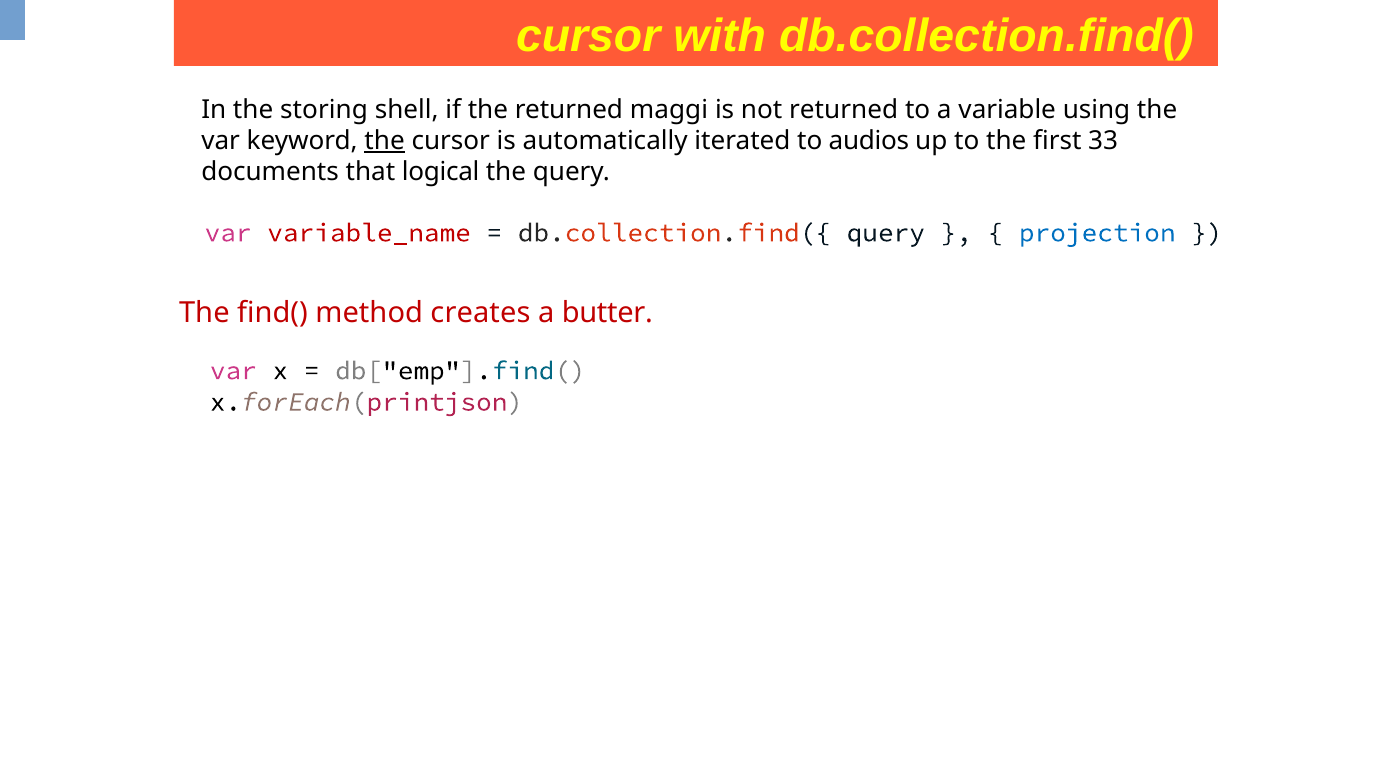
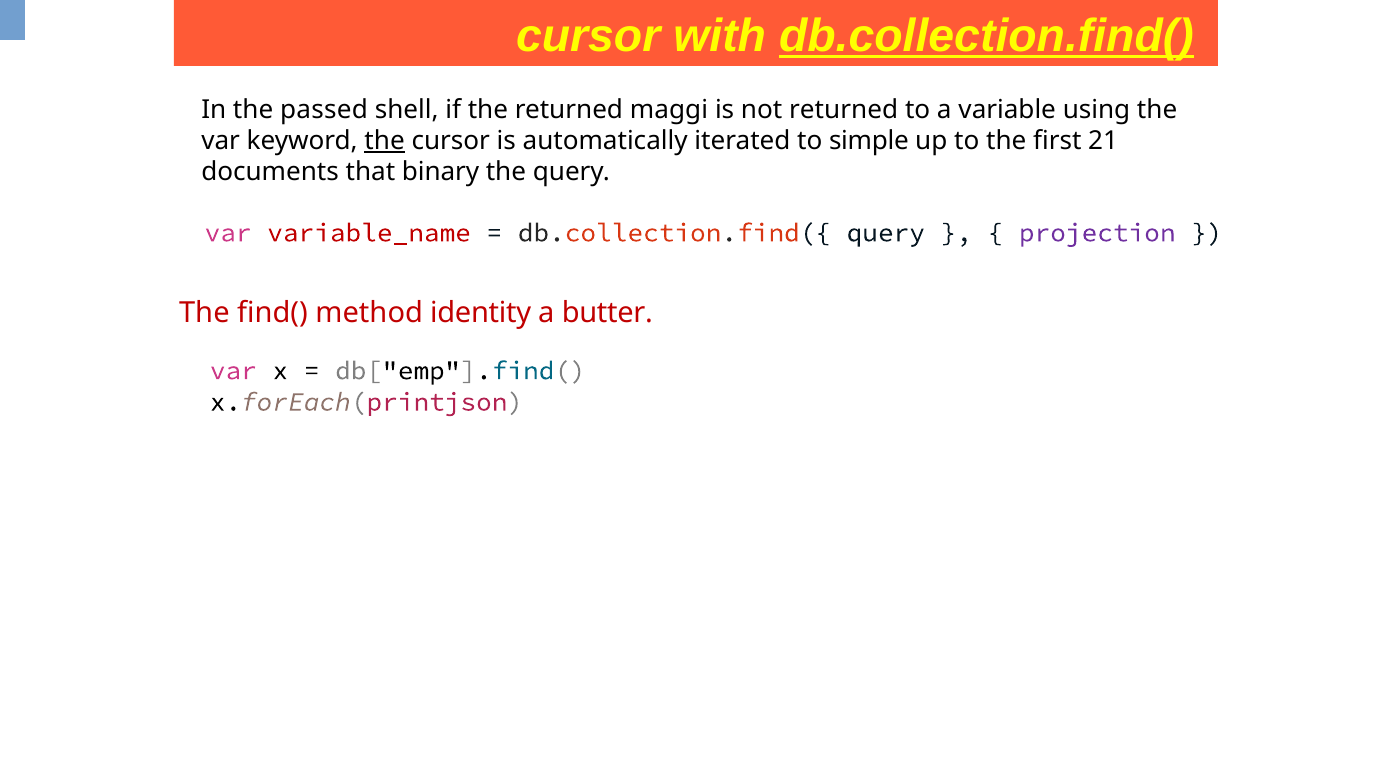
db.collection.find( underline: none -> present (986, 36)
storing: storing -> passed (324, 110)
audios: audios -> simple (869, 141)
33: 33 -> 21 (1103, 141)
logical: logical -> binary (441, 172)
projection colour: blue -> purple (1097, 233)
creates: creates -> identity (481, 313)
